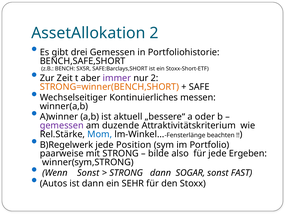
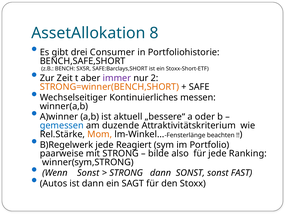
AssetAllokation 2: 2 -> 8 (154, 33)
drei Gemessen: Gemessen -> Consumer (112, 52)
gemessen colour: purple -> blue (62, 125)
Mom colour: blue -> orange (100, 134)
Position: Position -> Reagiert (134, 145)
Ergeben: Ergeben -> Ranking (248, 153)
dann SOGAR: SOGAR -> SONST (190, 173)
SEHR: SEHR -> SAGT (133, 183)
